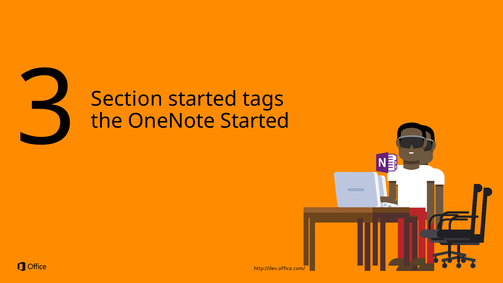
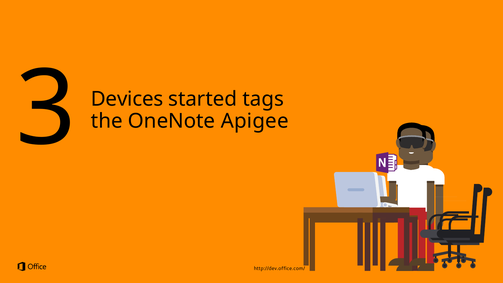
Section: Section -> Devices (127, 99)
OneNote Started: Started -> Apigee (255, 121)
